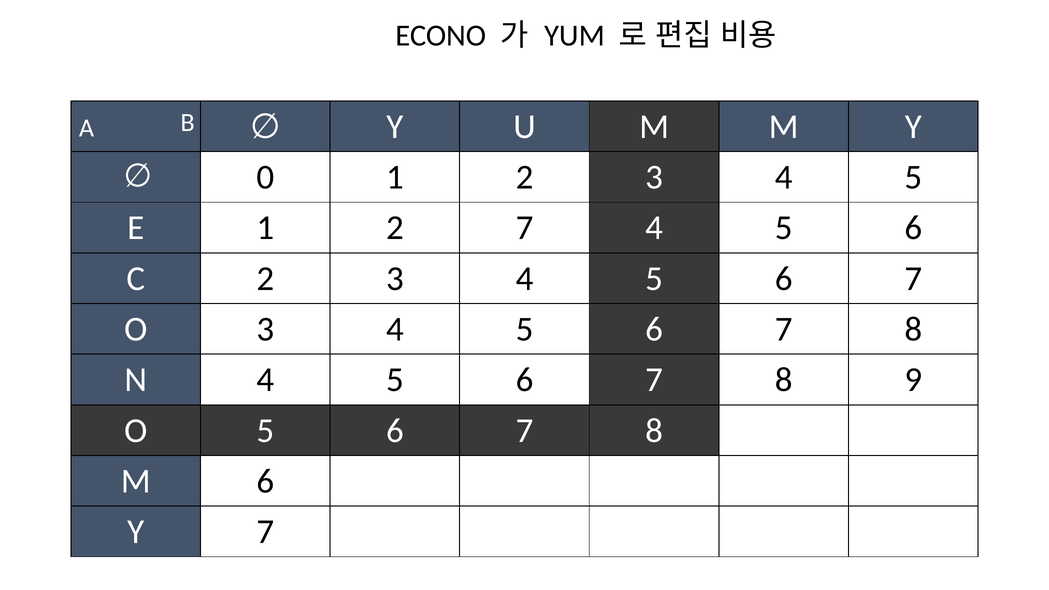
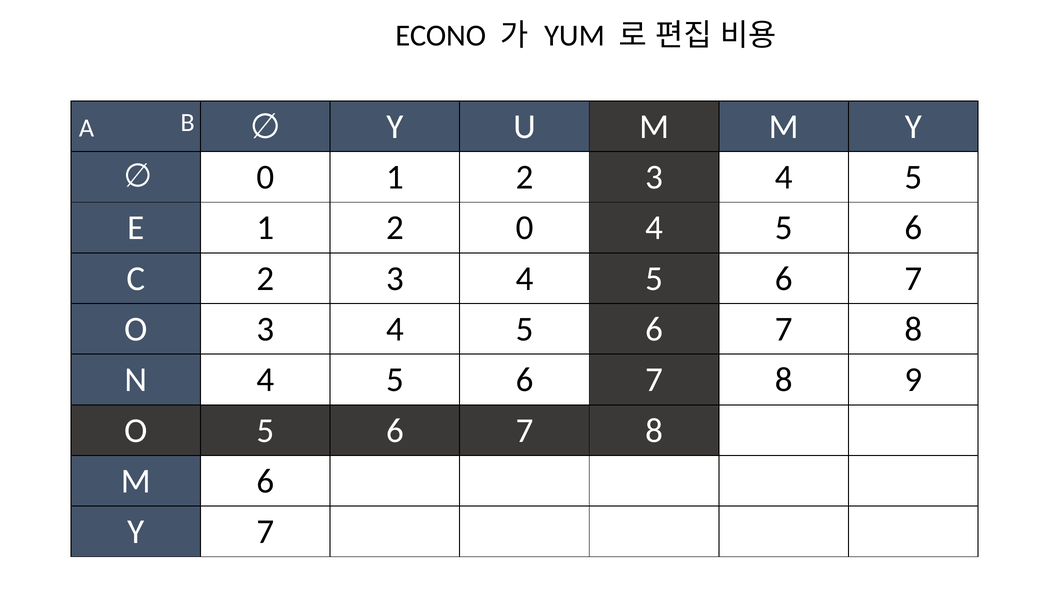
2 7: 7 -> 0 (524, 228)
